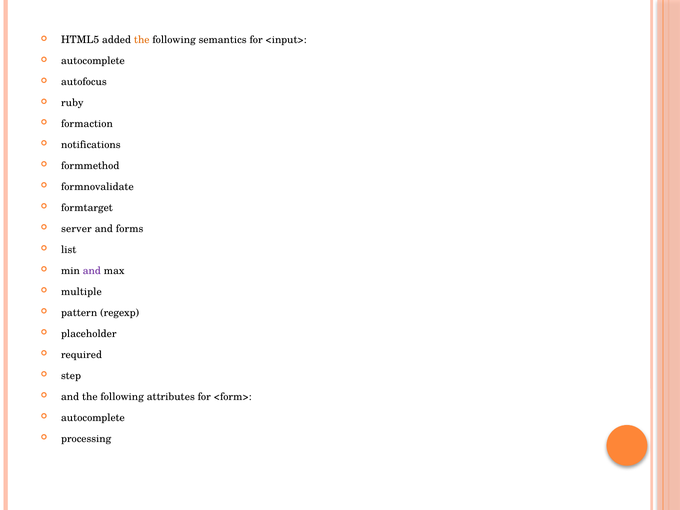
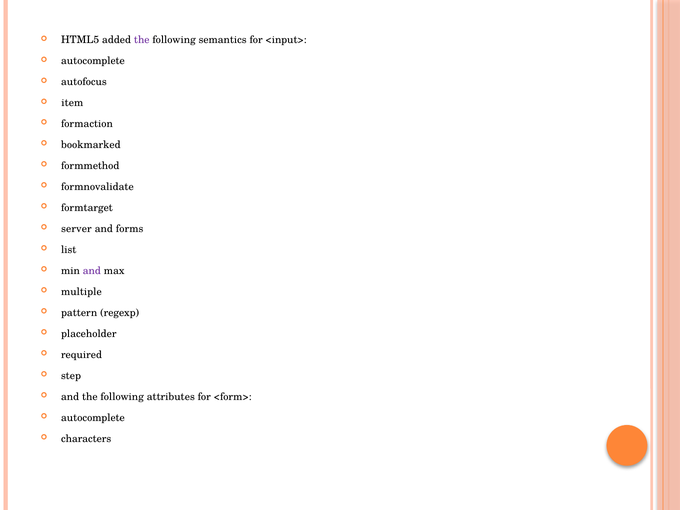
the colour: orange -> purple (142, 40)
ruby: ruby -> item (72, 103)
notifications: notifications -> bookmarked (91, 145)
processing: processing -> characters (86, 439)
